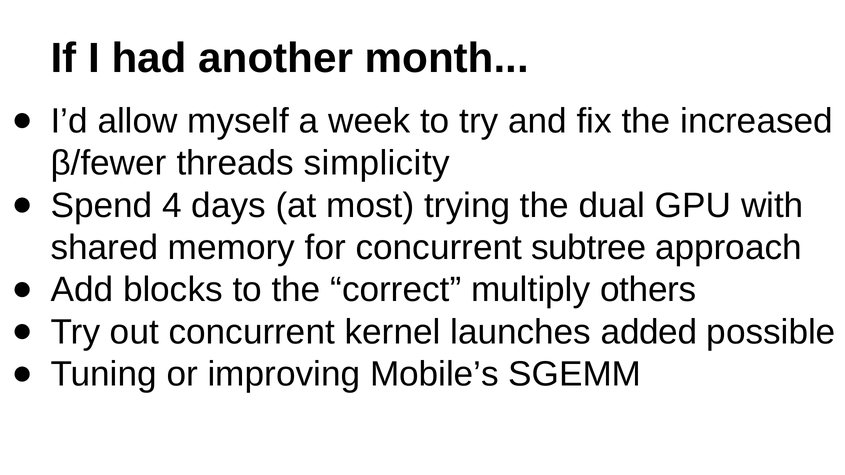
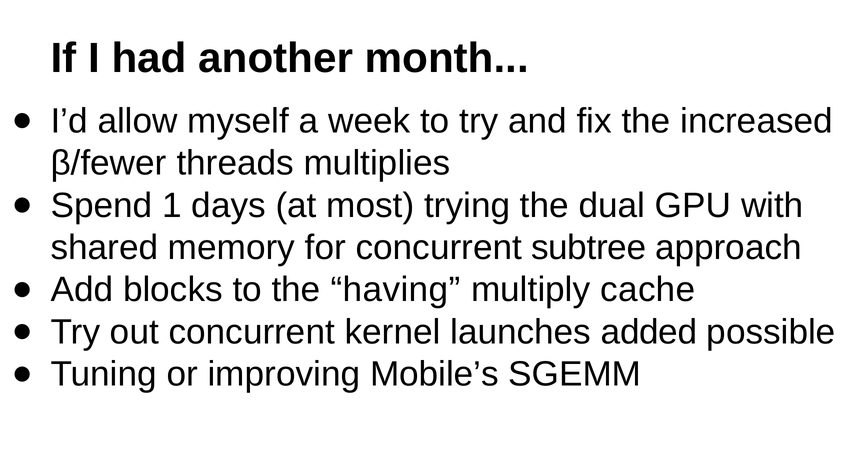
simplicity: simplicity -> multiplies (377, 163)
4: 4 -> 1 (172, 206)
correct: correct -> having (396, 290)
others: others -> cache (648, 290)
